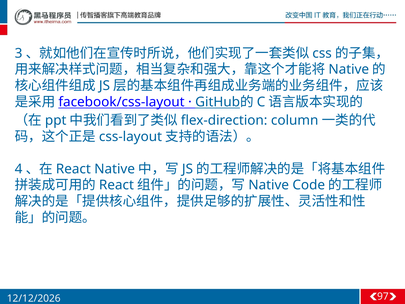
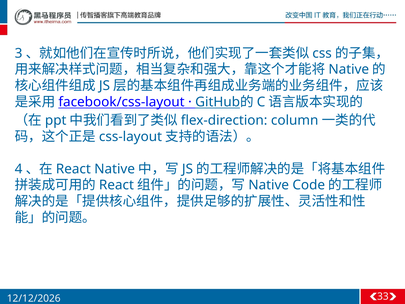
97: 97 -> 33 (383, 296)
